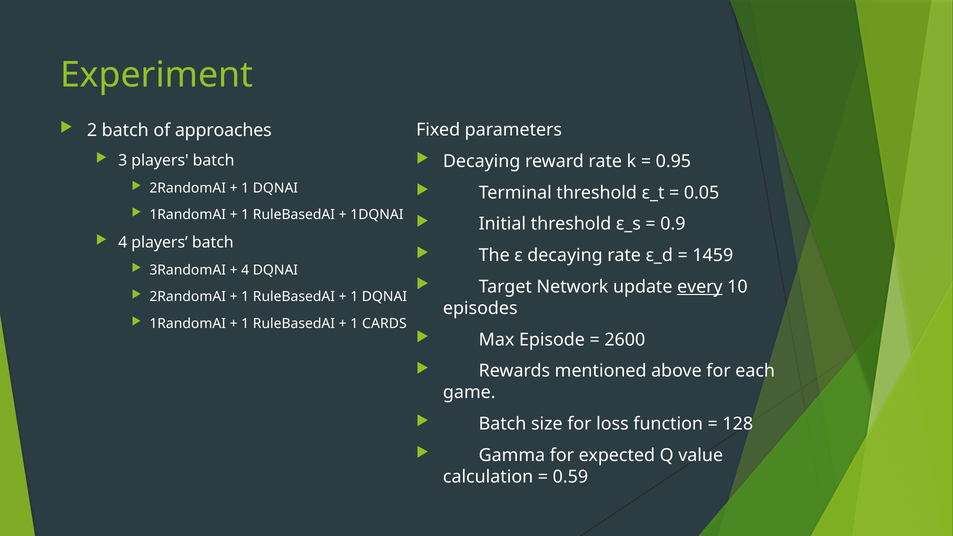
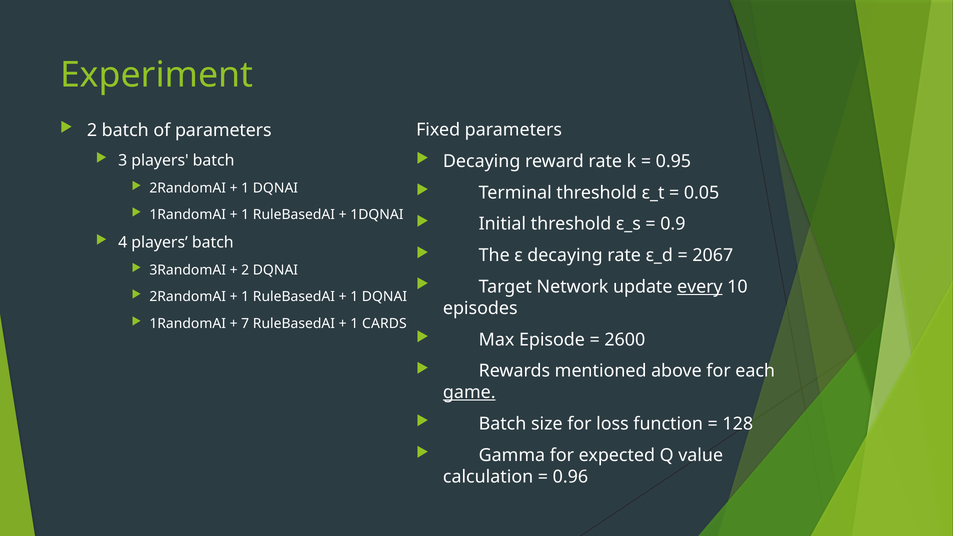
of approaches: approaches -> parameters (223, 130)
1459: 1459 -> 2067 (713, 255)
4: 4 -> 2 (245, 270)
1: 1 -> 7 (245, 324)
game underline: none -> present (469, 392)
0.59: 0.59 -> 0.96 (570, 477)
